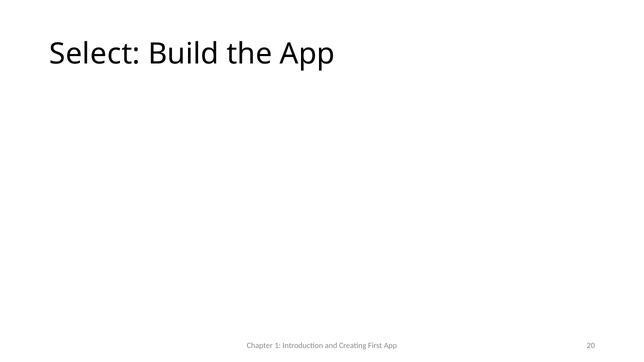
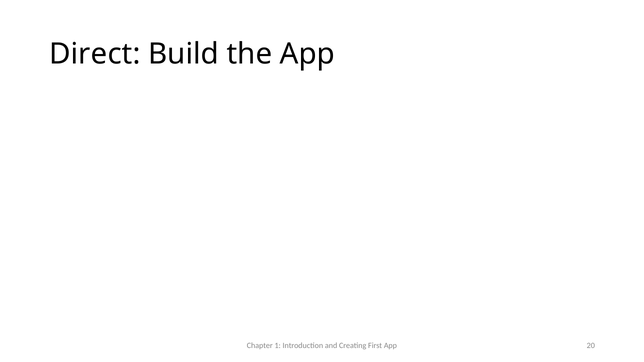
Select: Select -> Direct (95, 54)
